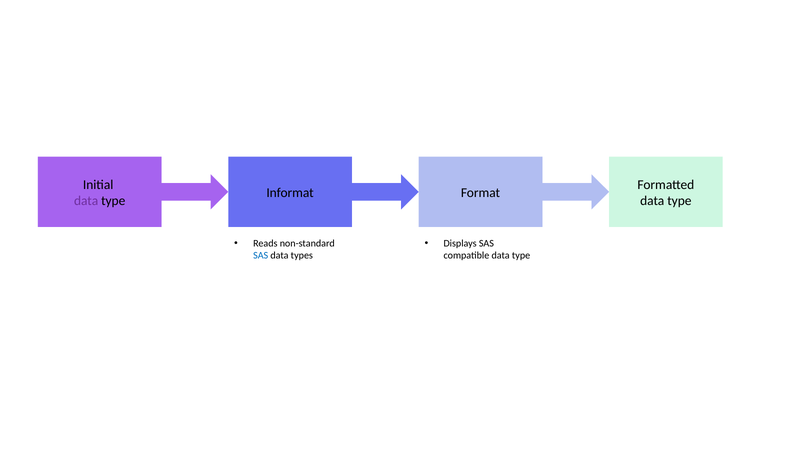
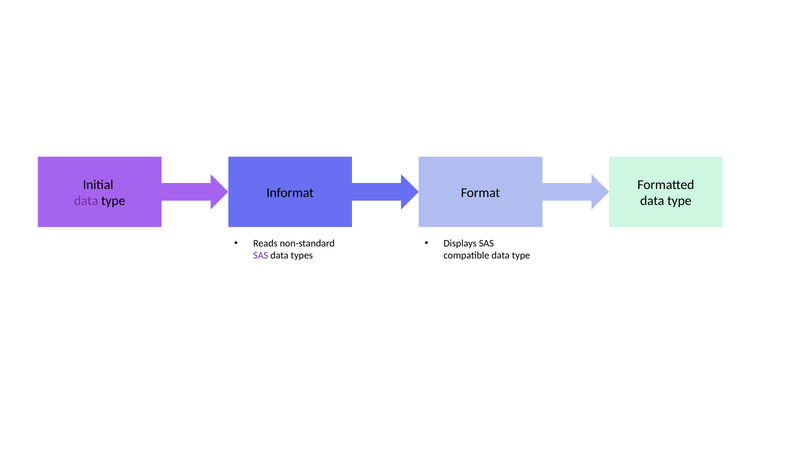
SAS colour: blue -> purple (261, 256)
